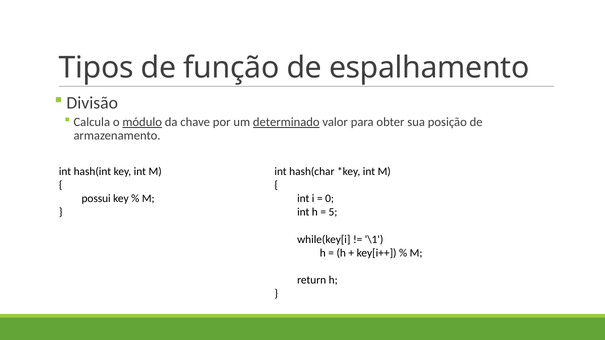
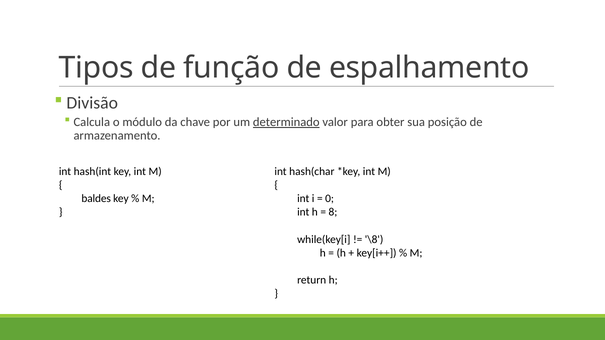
módulo underline: present -> none (142, 122)
possui: possui -> baldes (96, 199)
5: 5 -> 8 (333, 212)
\1: \1 -> \8 (374, 240)
